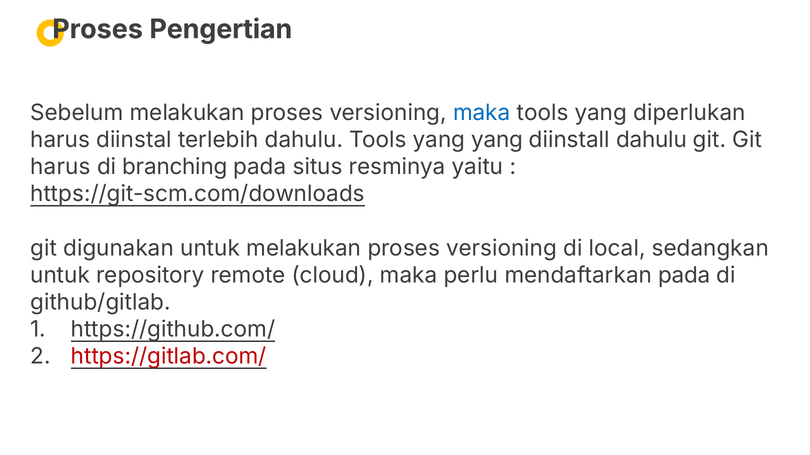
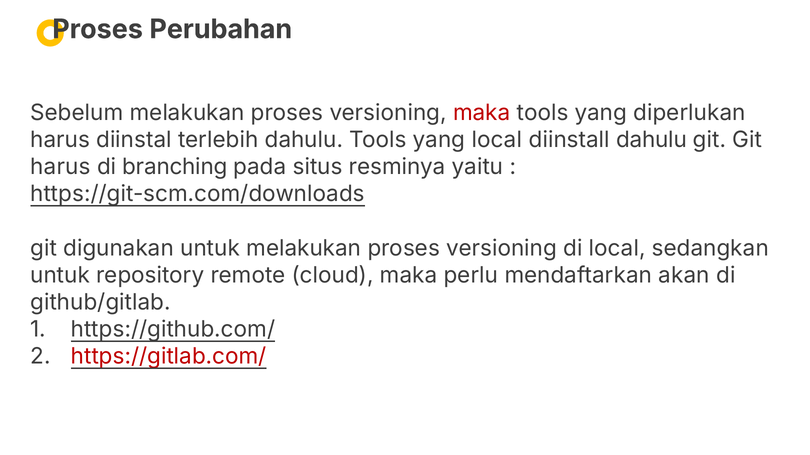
Pengertian: Pengertian -> Perubahan (221, 29)
maka colour: blue -> red (482, 113)
yang yang: yang -> local (497, 140)
mendaftarkan pada: pada -> akan (684, 276)
